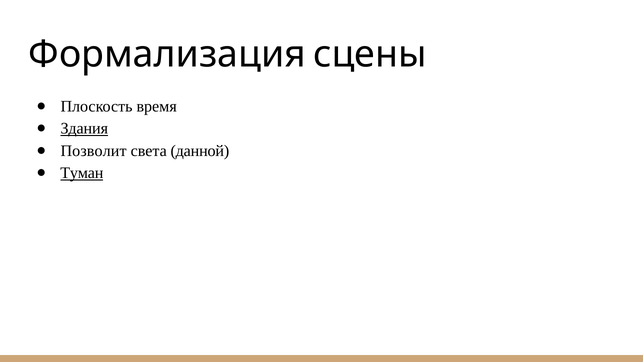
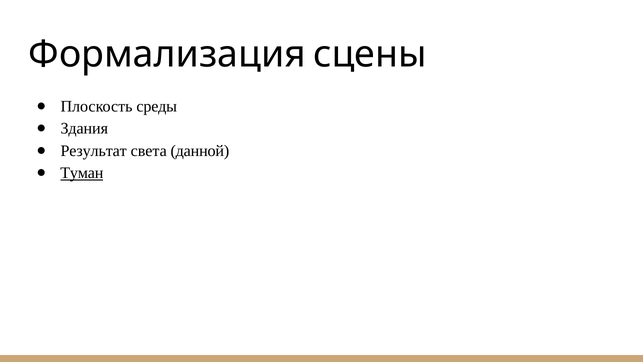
время: время -> среды (157, 106)
Здания underline: present -> none (84, 128)
Позволит: Позволит -> Результат (94, 151)
